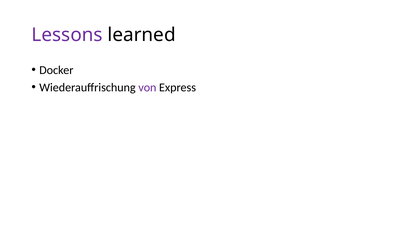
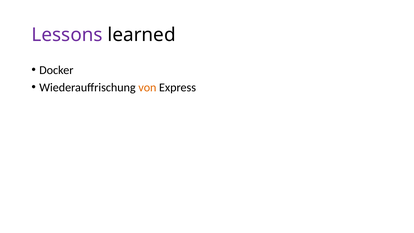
von colour: purple -> orange (147, 87)
